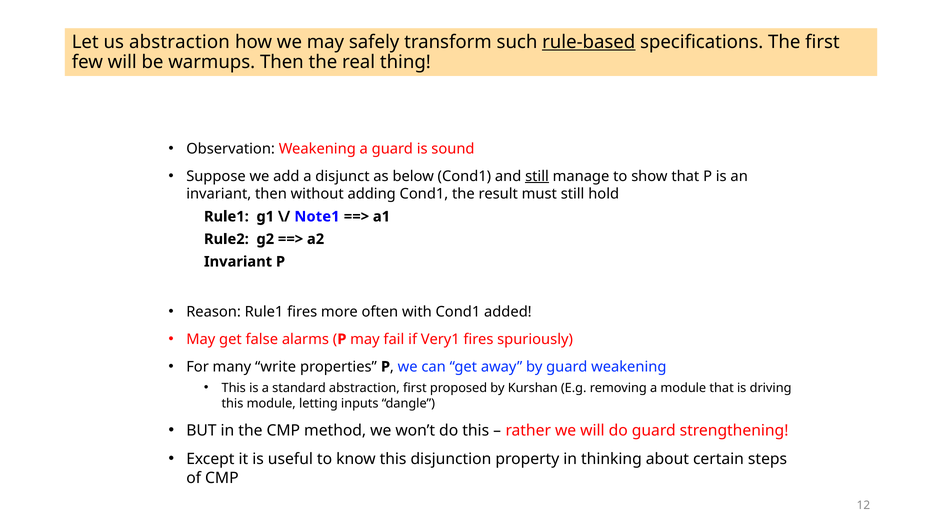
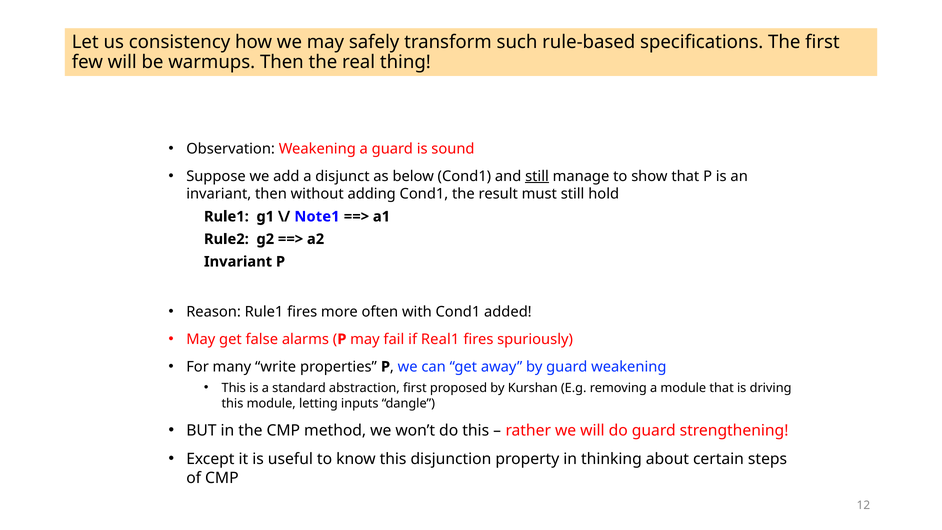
us abstraction: abstraction -> consistency (180, 42)
rule-based underline: present -> none (589, 42)
Very1: Very1 -> Real1 (440, 339)
